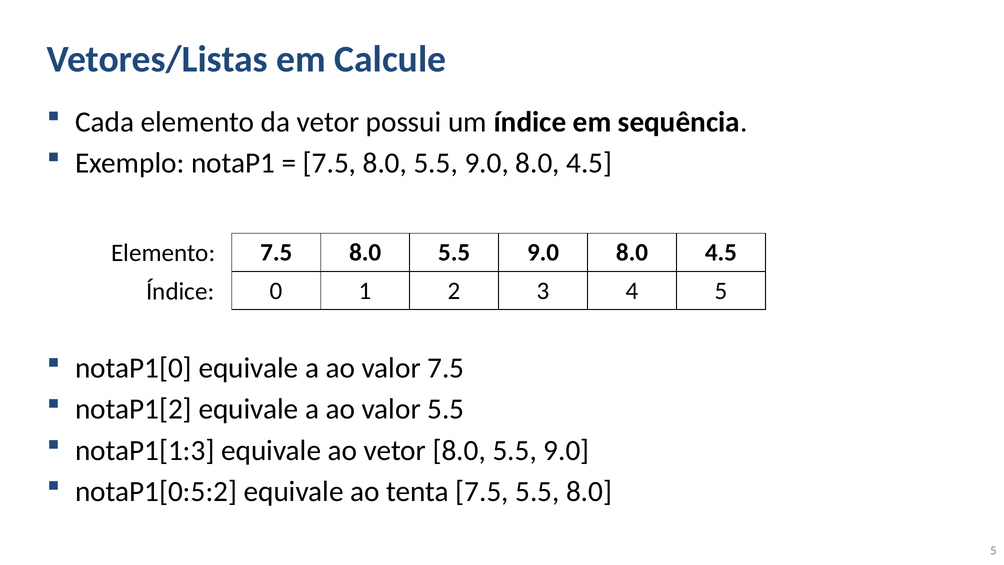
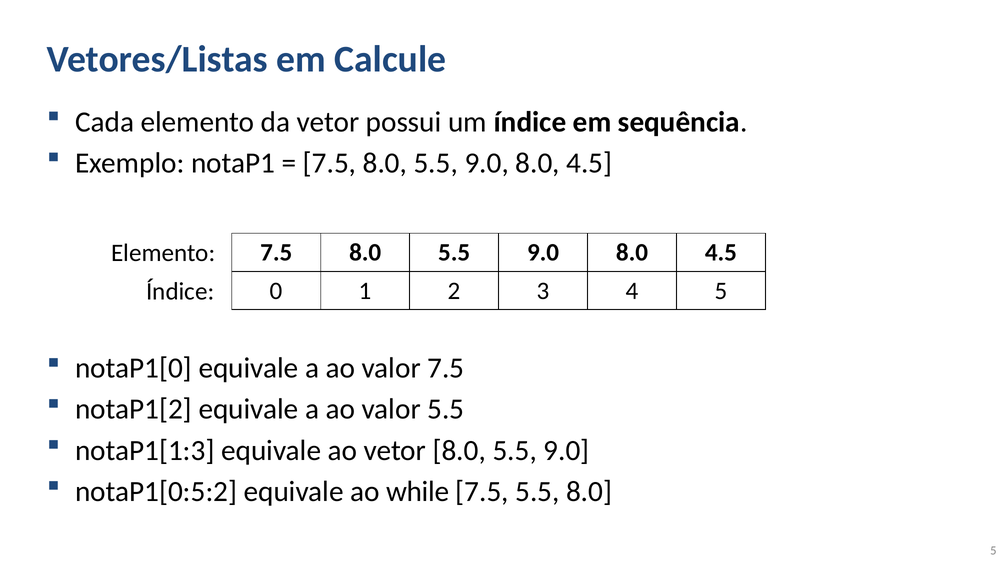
tenta: tenta -> while (418, 491)
